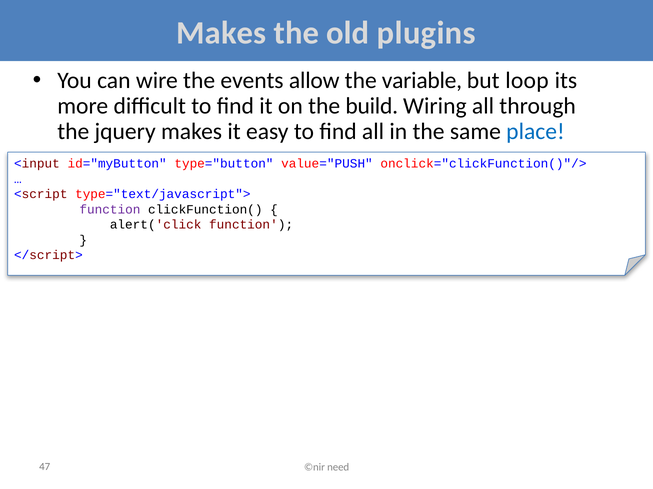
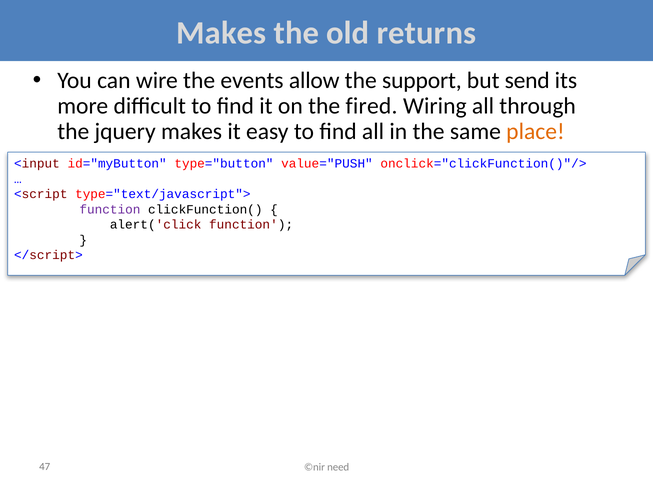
plugins: plugins -> returns (426, 33)
variable: variable -> support (422, 81)
loop: loop -> send (527, 81)
build: build -> fired (372, 106)
place colour: blue -> orange (535, 132)
